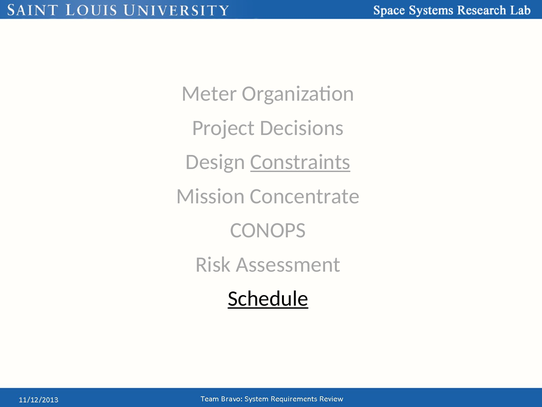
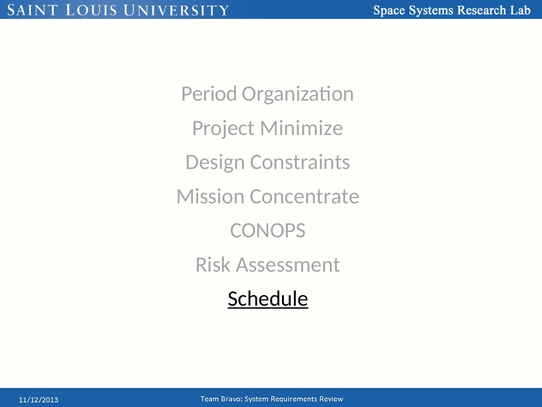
Meter: Meter -> Period (209, 94)
Decisions: Decisions -> Minimize (302, 128)
Constraints underline: present -> none (300, 162)
